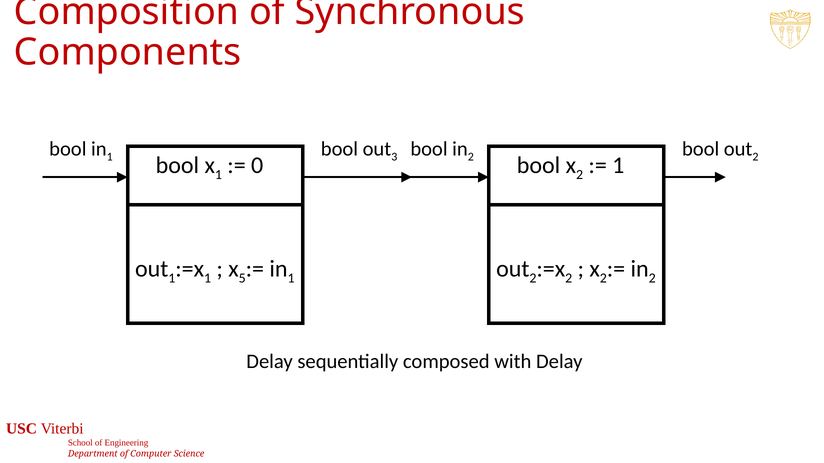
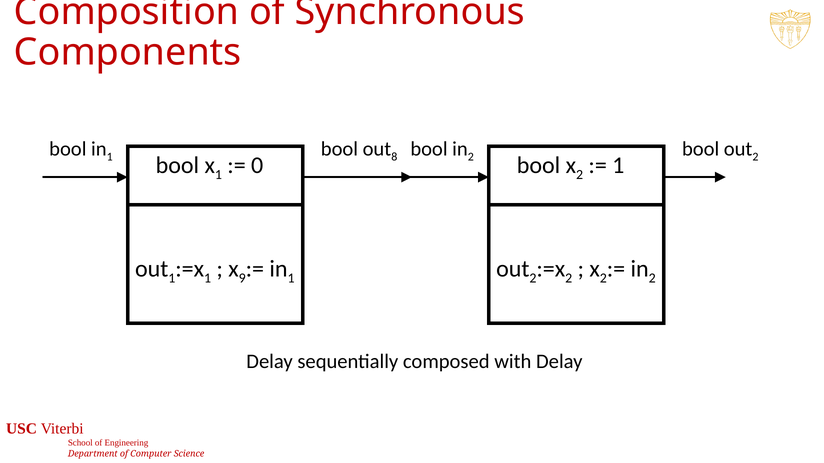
3: 3 -> 8 (394, 157)
5: 5 -> 9 (242, 278)
